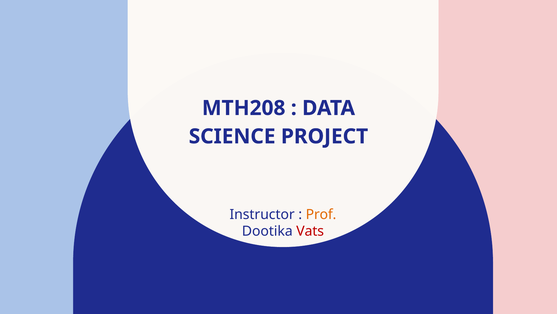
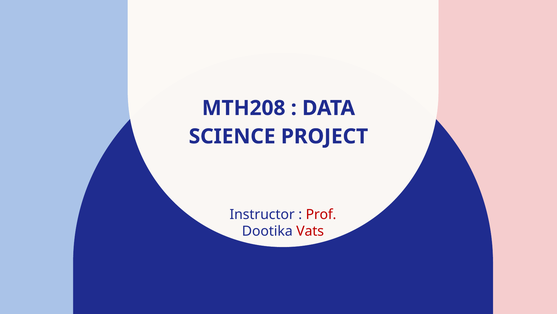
Prof colour: orange -> red (321, 214)
